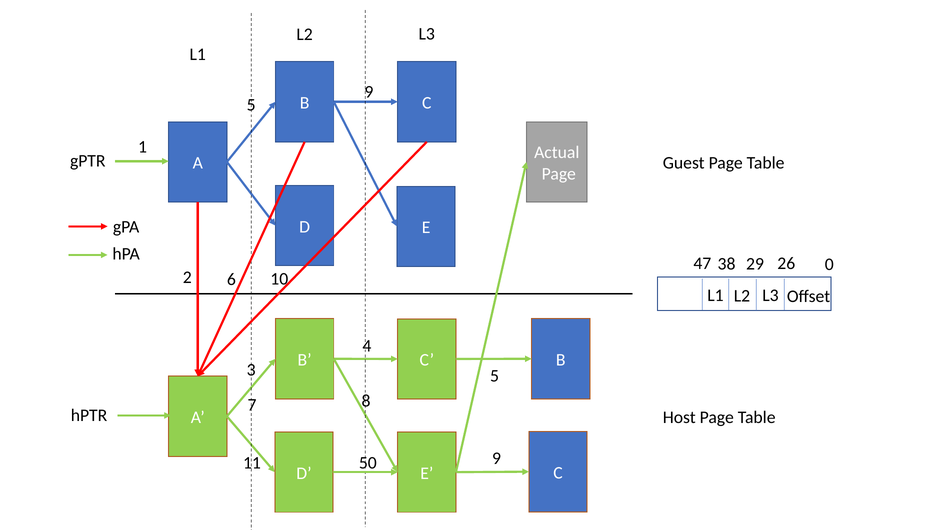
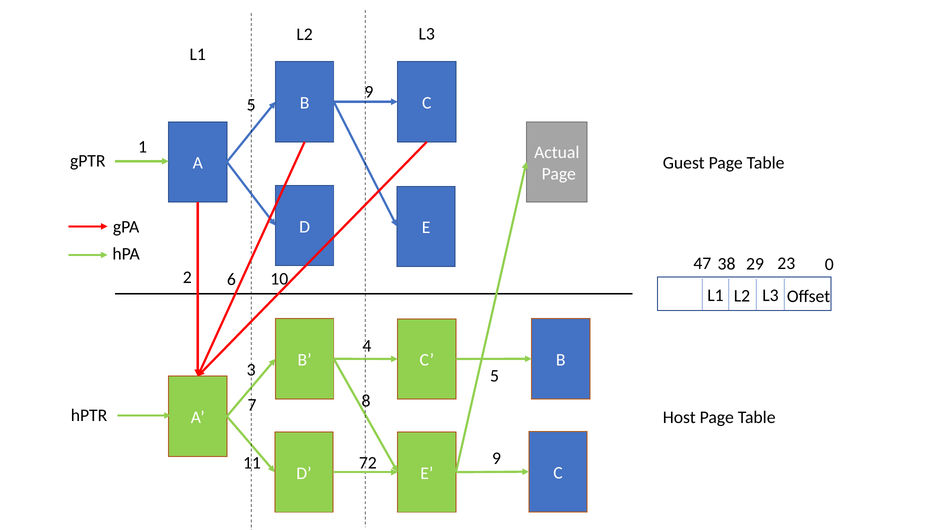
26: 26 -> 23 (786, 263)
50: 50 -> 72 (368, 463)
